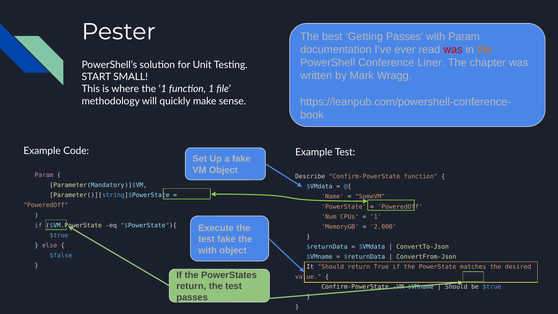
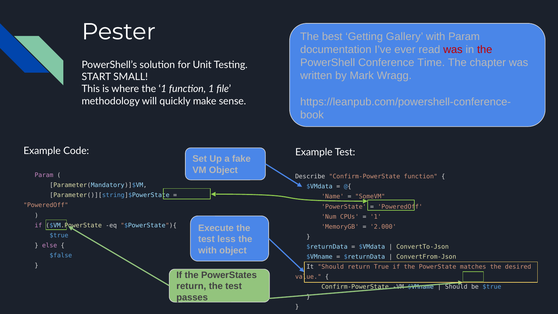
Getting Passes: Passes -> Gallery (405, 37)
the colour: orange -> red (485, 50)
Liner: Liner -> Time (431, 63)
test fake: fake -> less (226, 239)
